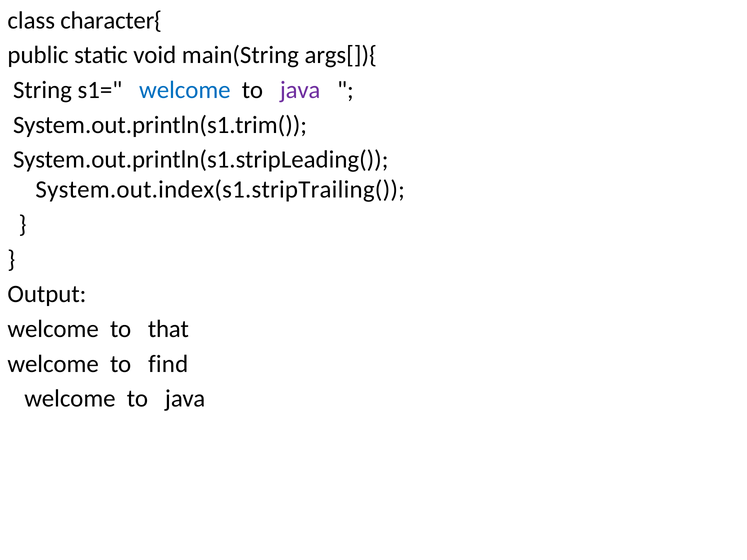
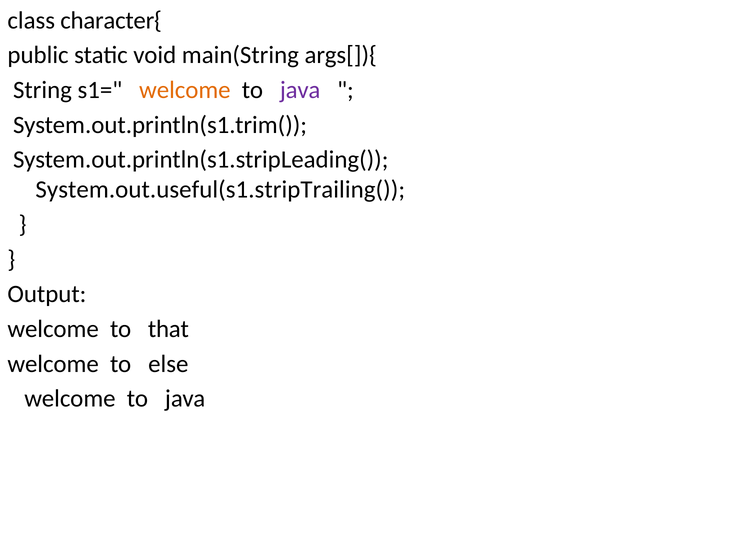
welcome colour: blue -> orange (185, 90)
System.out.index(s1.stripTrailing(: System.out.index(s1.stripTrailing( -> System.out.useful(s1.stripTrailing( (220, 190)
find: find -> else (168, 364)
